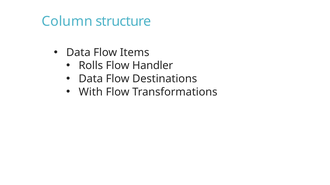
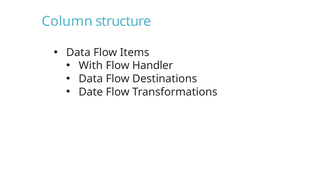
Rolls: Rolls -> With (91, 66)
With: With -> Date (91, 92)
